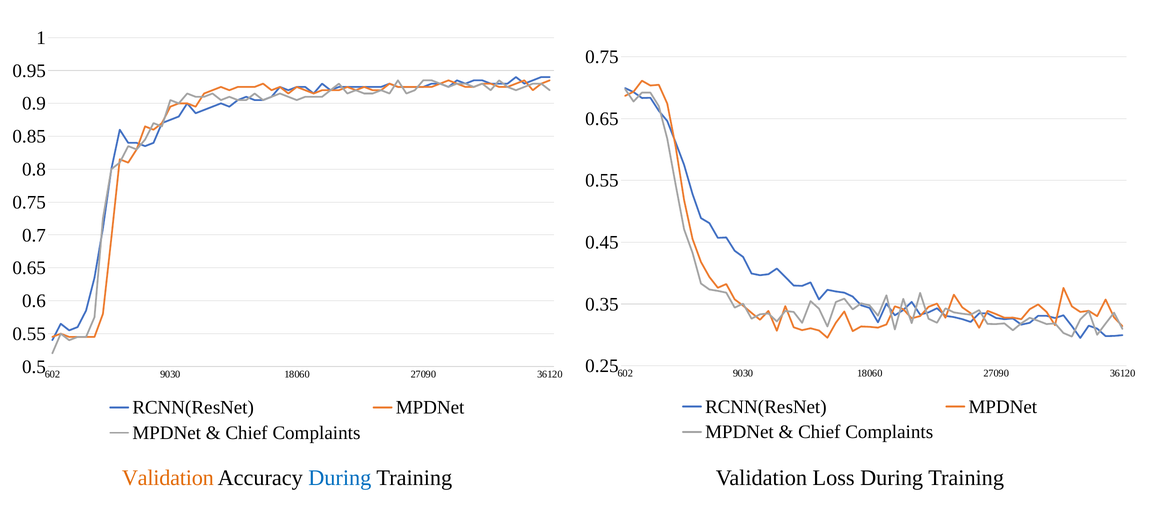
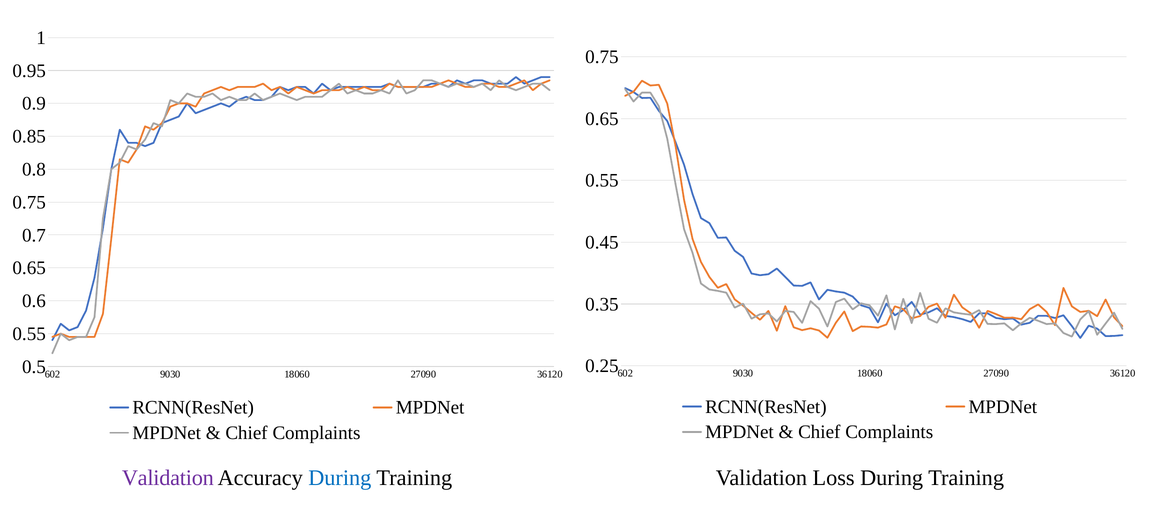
Validation colour: orange -> purple (168, 478)
